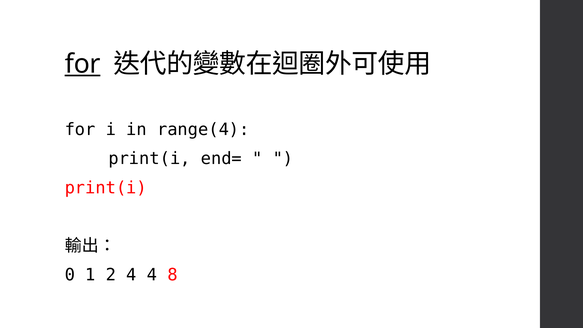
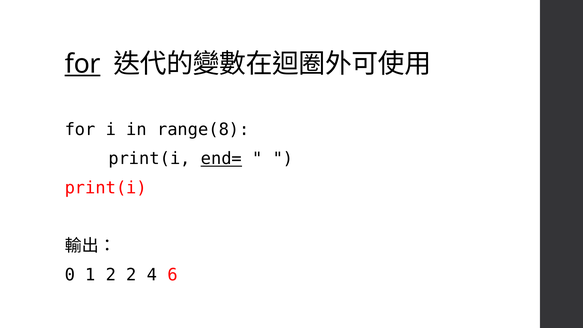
range(4: range(4 -> range(8 (203, 130)
end= underline: none -> present (221, 159)
2 4: 4 -> 2 (131, 275)
8: 8 -> 6 (173, 275)
